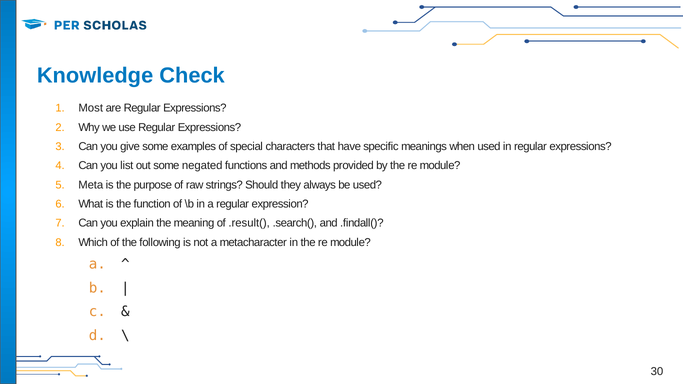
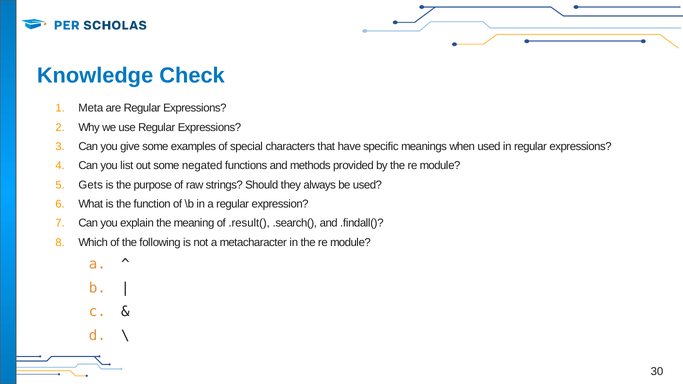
Most: Most -> Meta (91, 108)
Meta: Meta -> Gets (91, 185)
